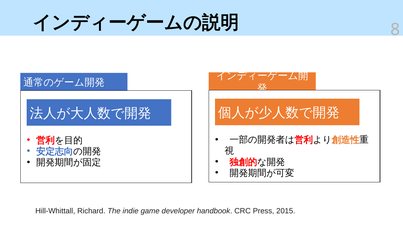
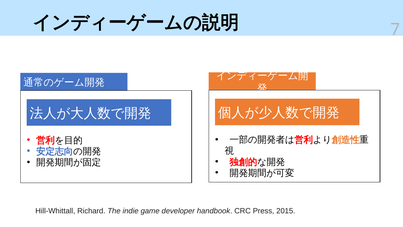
8: 8 -> 7 (395, 30)
